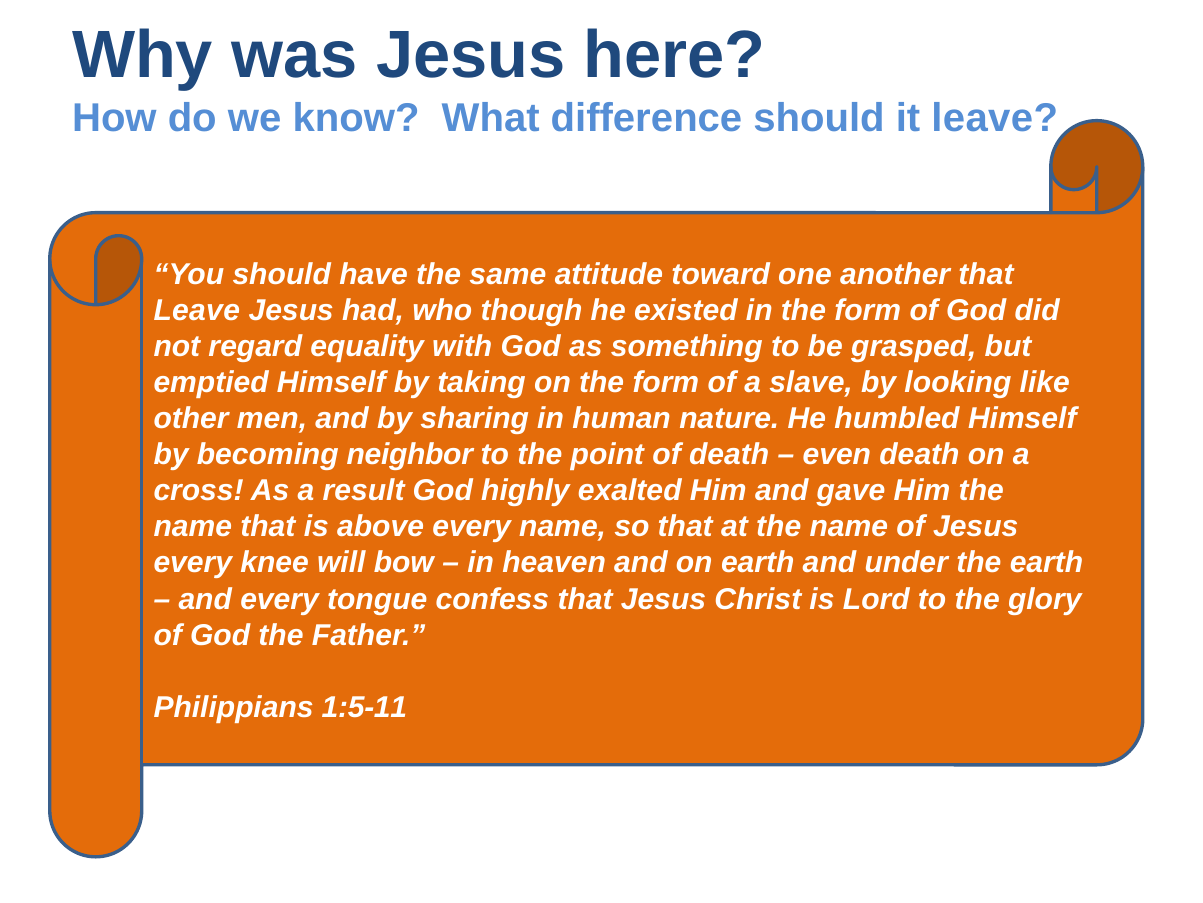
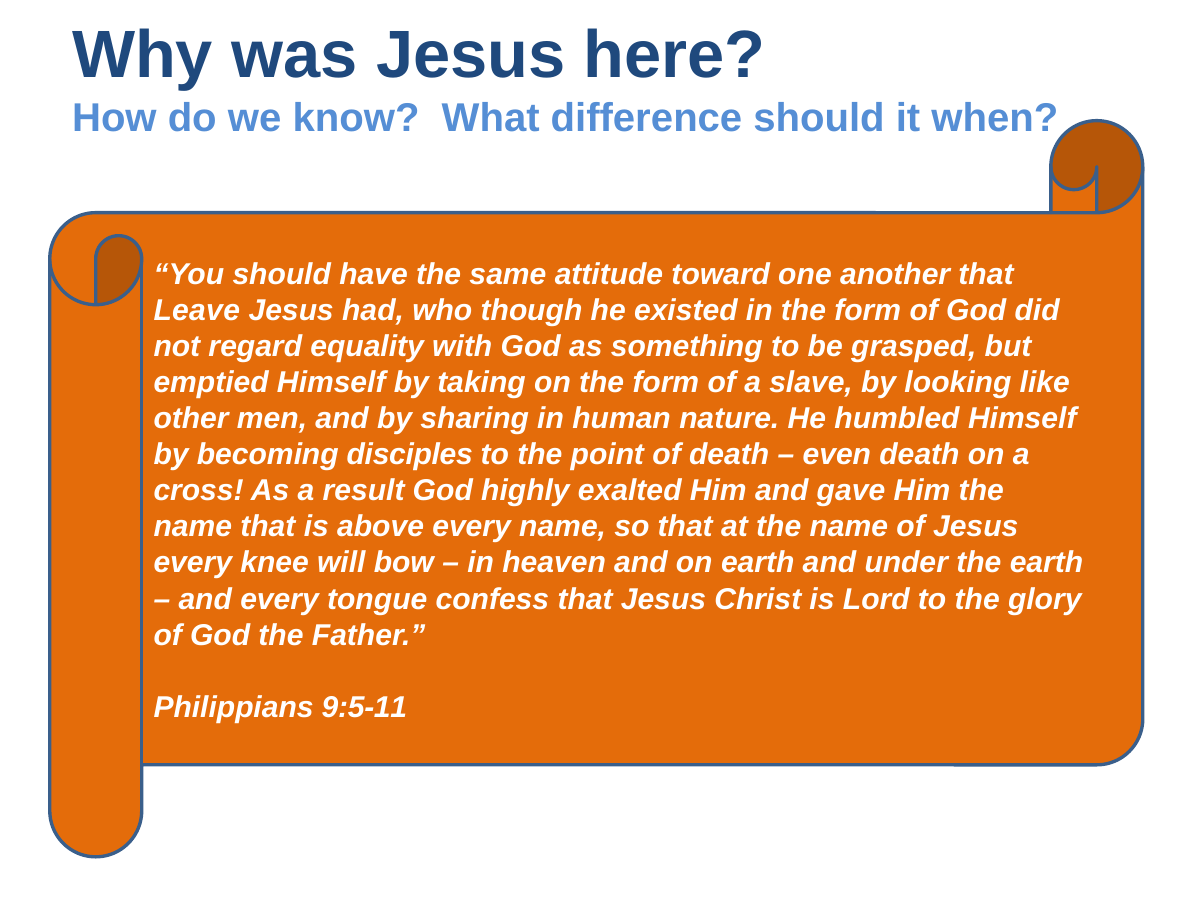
it leave: leave -> when (995, 118)
becoming neighbor: neighbor -> disciples (410, 454)
1:5-11: 1:5-11 -> 9:5-11 (364, 707)
